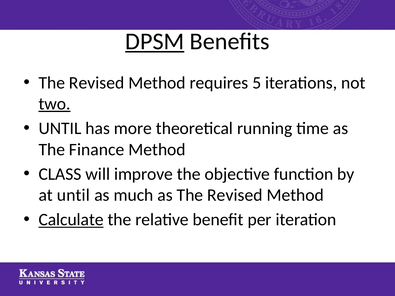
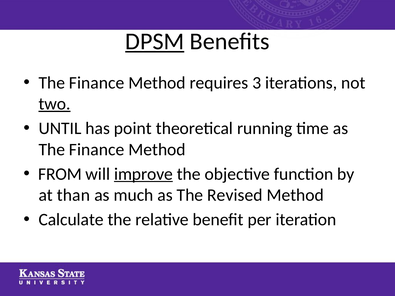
Revised: Revised -> Finance (97, 83)
5: 5 -> 3 (257, 83)
more: more -> point (133, 129)
CLASS: CLASS -> FROM (60, 174)
improve underline: none -> present (143, 174)
at until: until -> than (73, 195)
Calculate underline: present -> none (71, 220)
